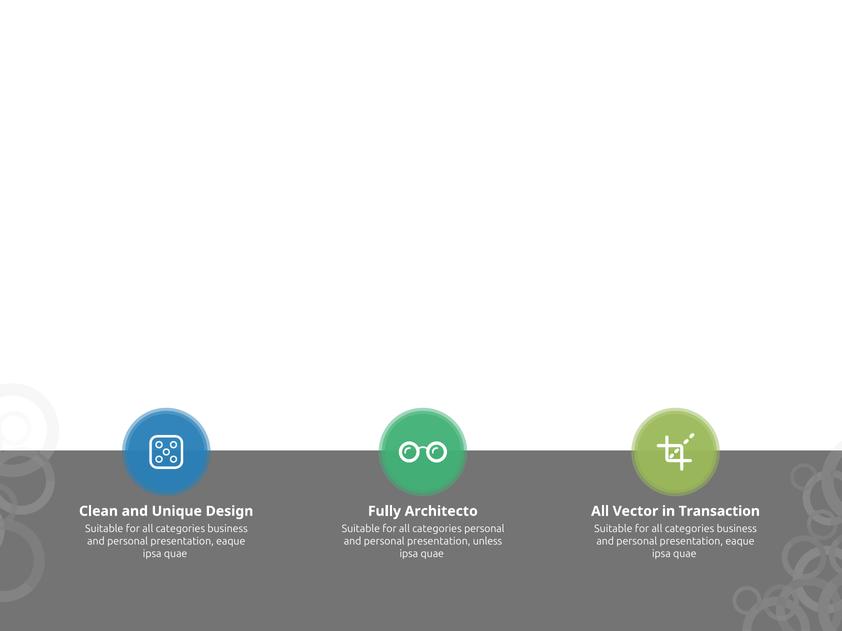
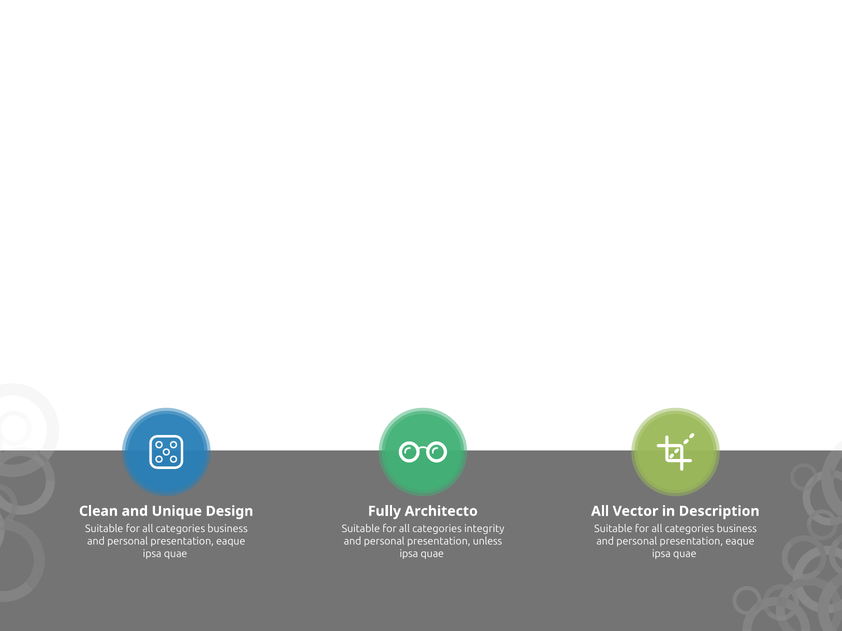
Transaction: Transaction -> Description (719, 512)
categories personal: personal -> integrity (484, 529)
